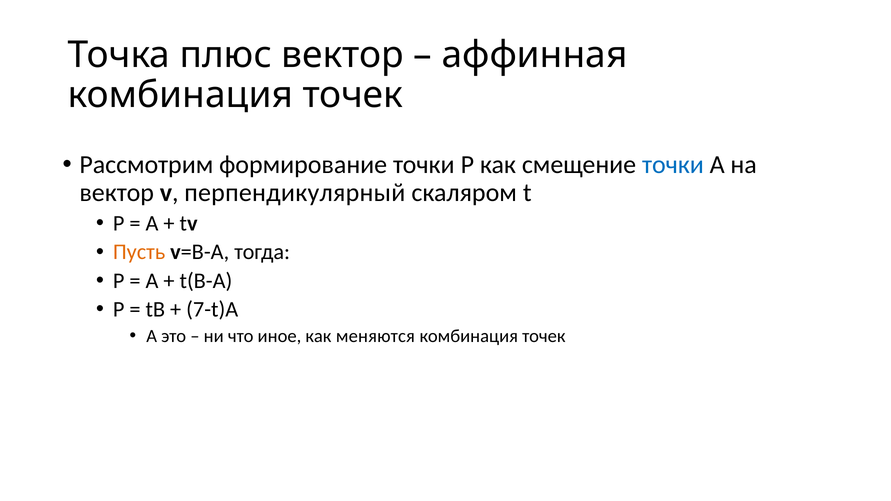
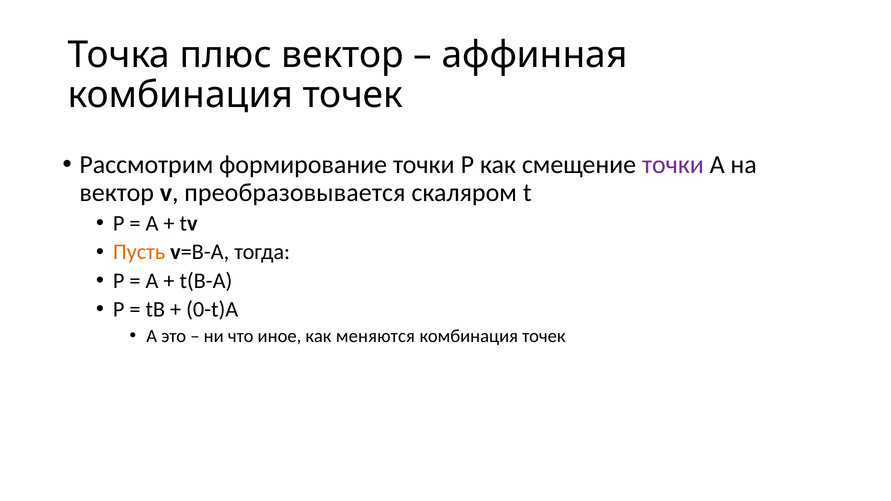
точки colour: blue -> purple (673, 165)
перпендикулярный: перпендикулярный -> преобразовывается (295, 193)
7-t)A: 7-t)A -> 0-t)A (212, 310)
